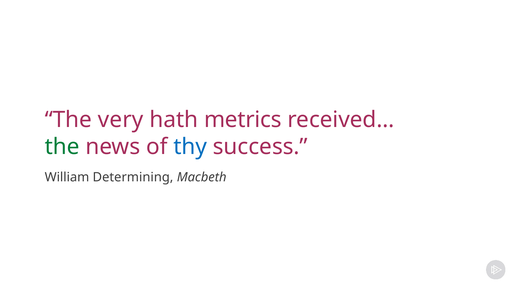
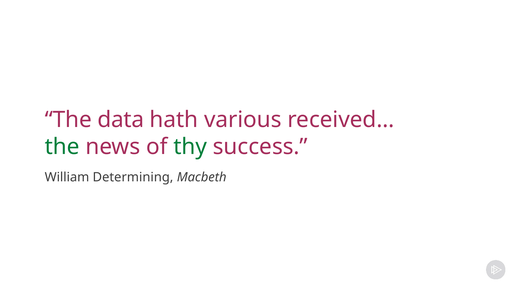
very: very -> data (121, 120)
metrics: metrics -> various (243, 120)
thy colour: blue -> green (190, 147)
